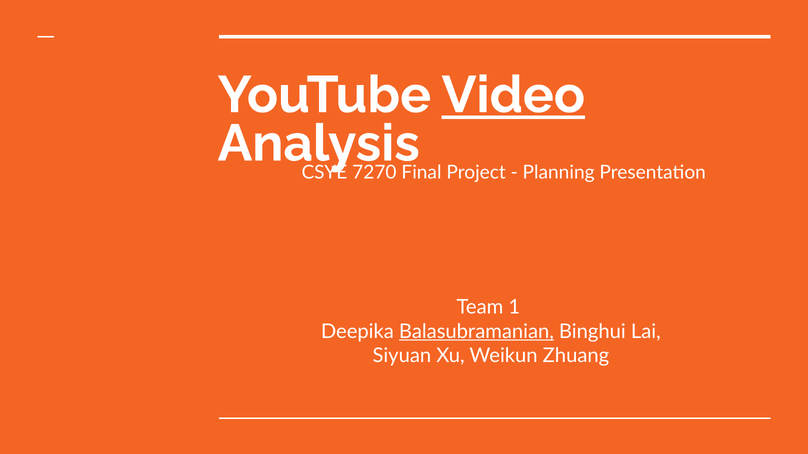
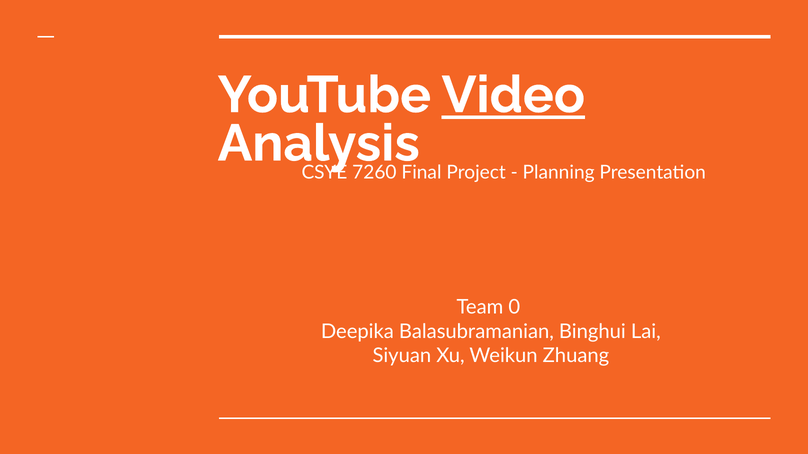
7270: 7270 -> 7260 (374, 173)
1: 1 -> 0 (514, 308)
Balasubramanian underline: present -> none (476, 332)
